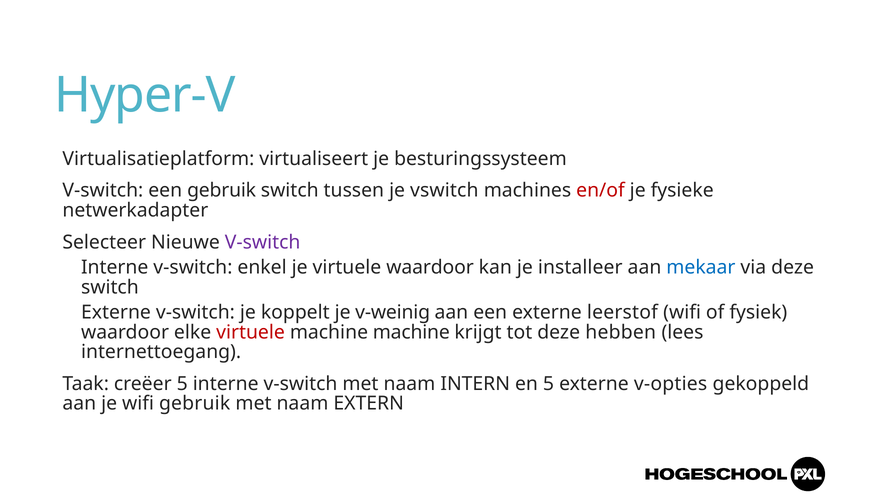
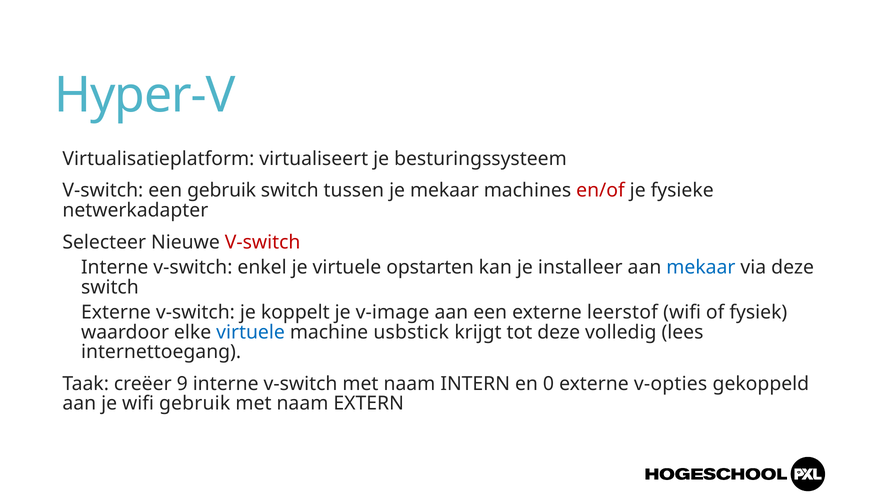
je vswitch: vswitch -> mekaar (444, 191)
V-switch colour: purple -> red (263, 242)
virtuele waardoor: waardoor -> opstarten (430, 268)
v-weinig: v-weinig -> v-image (392, 313)
virtuele colour: red -> blue (251, 332)
machine machine: machine -> usbstick (411, 332)
hebben: hebben -> volledig (621, 332)
creëer 5: 5 -> 9 (182, 384)
en 5: 5 -> 0 (549, 384)
